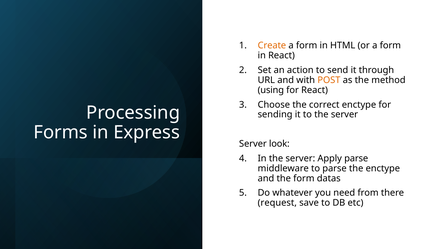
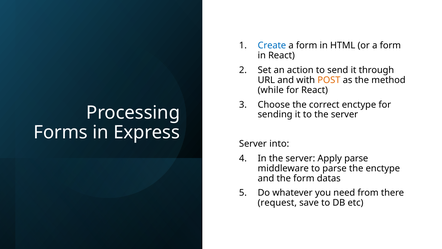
Create colour: orange -> blue (272, 45)
using: using -> while (271, 90)
look: look -> into (279, 144)
